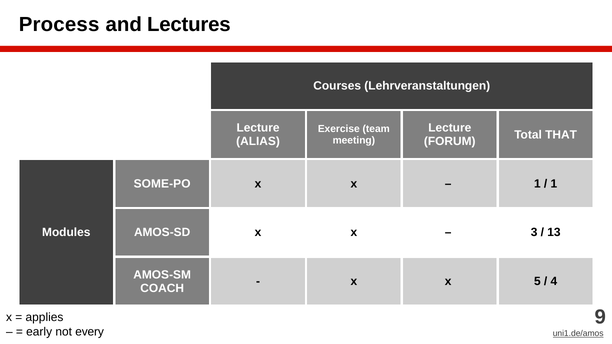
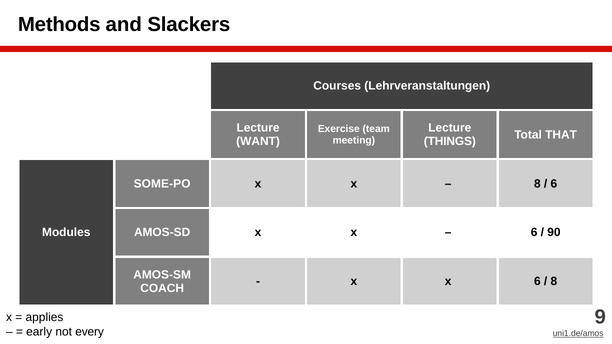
Process: Process -> Methods (59, 24)
Lectures: Lectures -> Slackers (189, 24)
ALIAS: ALIAS -> WANT (258, 142)
FORUM: FORUM -> THINGS (450, 142)
1: 1 -> 8 (537, 184)
1: 1 -> 6 (554, 184)
3: 3 -> 6 (534, 233)
13: 13 -> 90 (554, 233)
x 5: 5 -> 6 (537, 282)
4: 4 -> 8 (554, 282)
